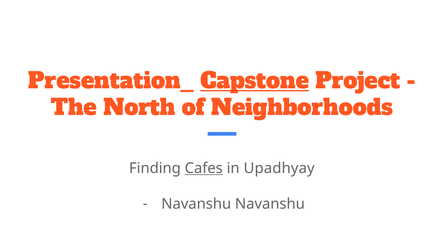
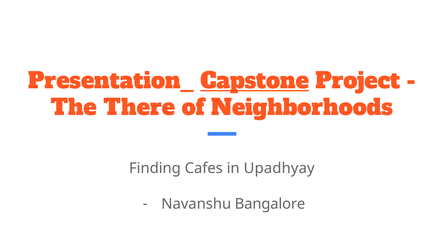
North: North -> There (139, 108)
Cafes underline: present -> none (204, 168)
Navanshu Navanshu: Navanshu -> Bangalore (270, 204)
